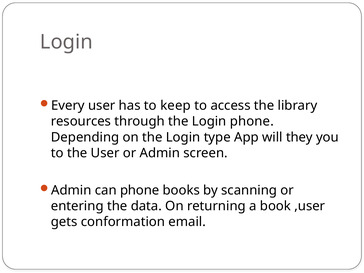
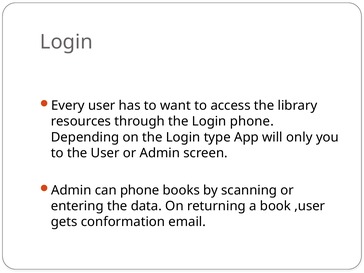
keep: keep -> want (175, 106)
they: they -> only (299, 137)
